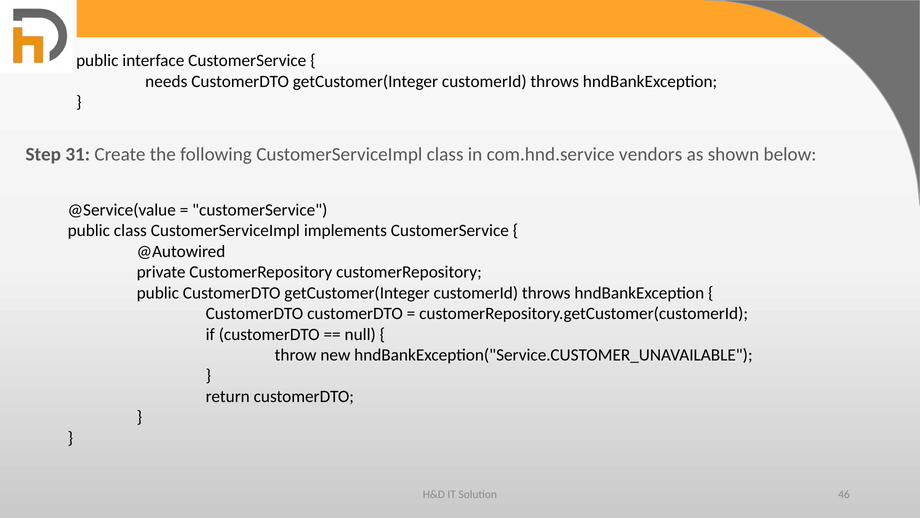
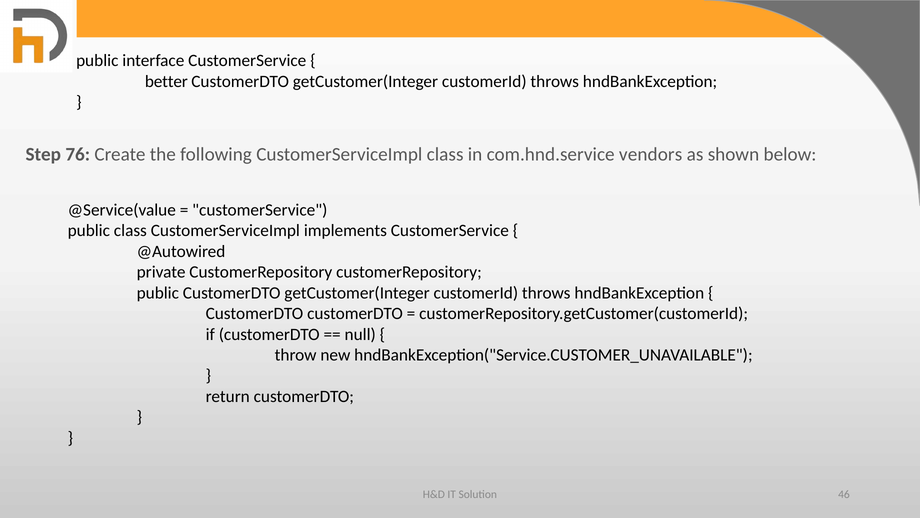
needs: needs -> better (166, 81)
31: 31 -> 76 (78, 154)
